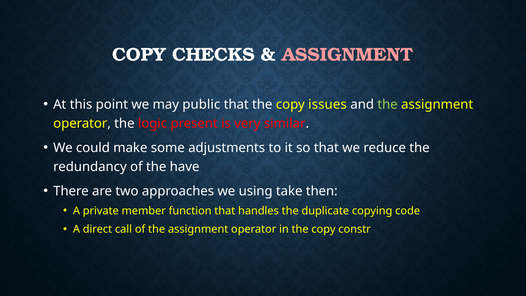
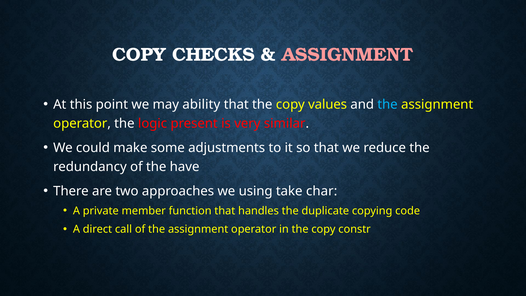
public: public -> ability (201, 104)
issues: issues -> values (328, 104)
the colour: light green -> light blue (388, 104)
then: then -> char (322, 191)
